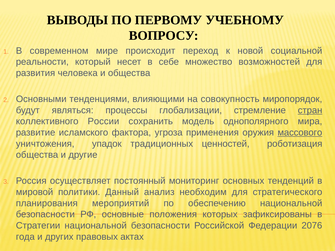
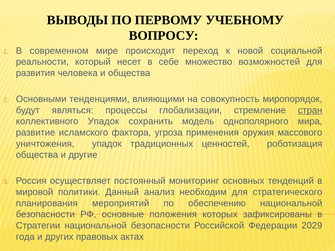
коллективного России: России -> Упадок (103, 121)
массового underline: present -> none (300, 133)
2076: 2076 -> 2029 (312, 226)
